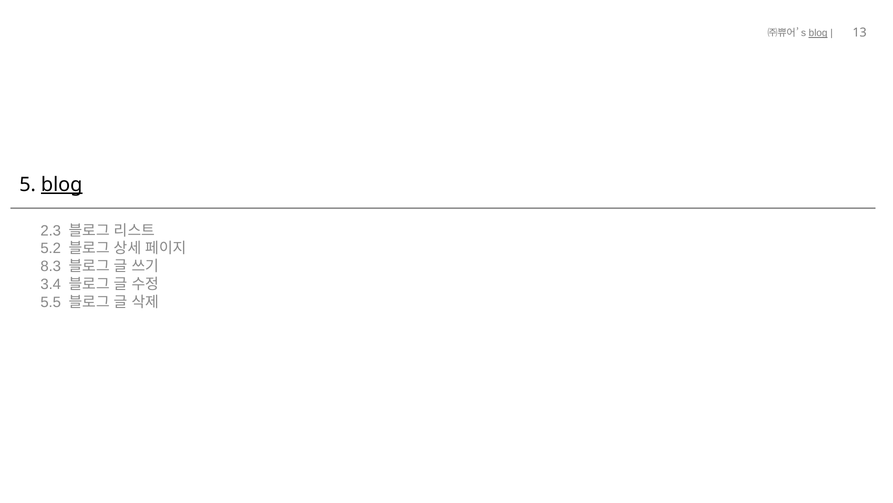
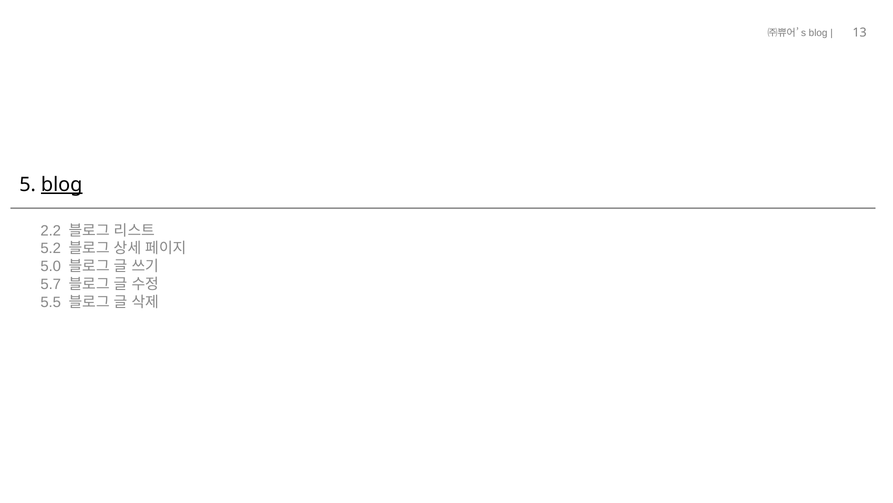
blog underline: present -> none (818, 33)
2.3: 2.3 -> 2.2 (51, 230)
8.3: 8.3 -> 5.0 (51, 266)
3.4: 3.4 -> 5.7 (51, 284)
